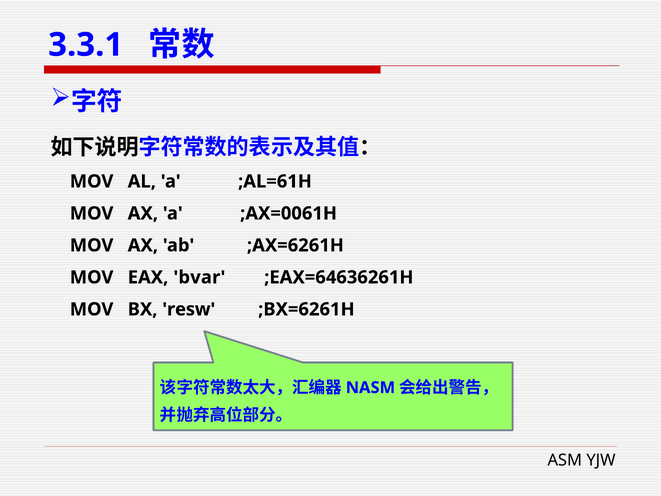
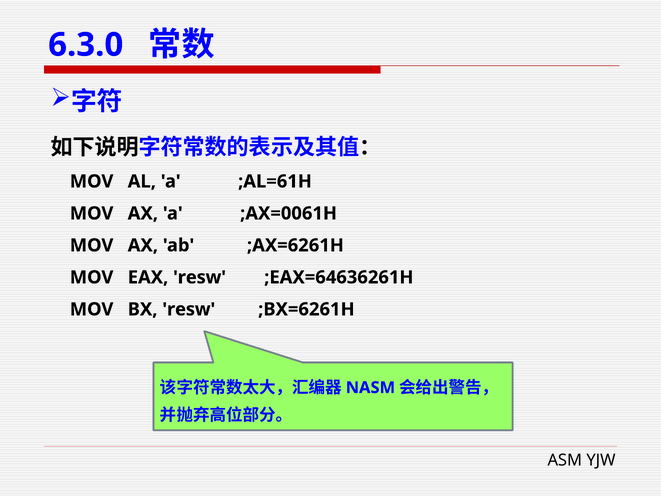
3.3.1: 3.3.1 -> 6.3.0 (86, 45)
EAX bvar: bvar -> resw (200, 277)
